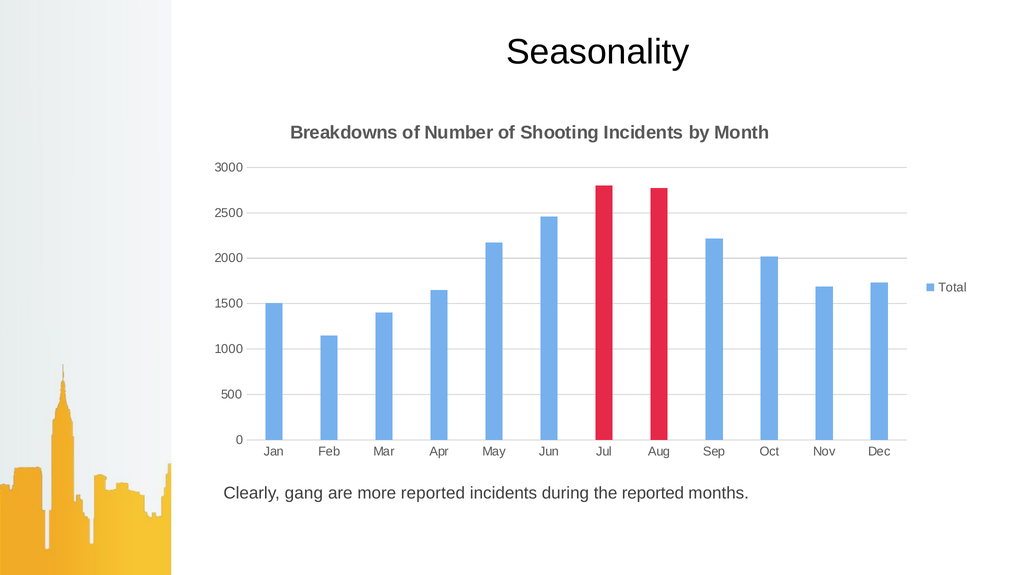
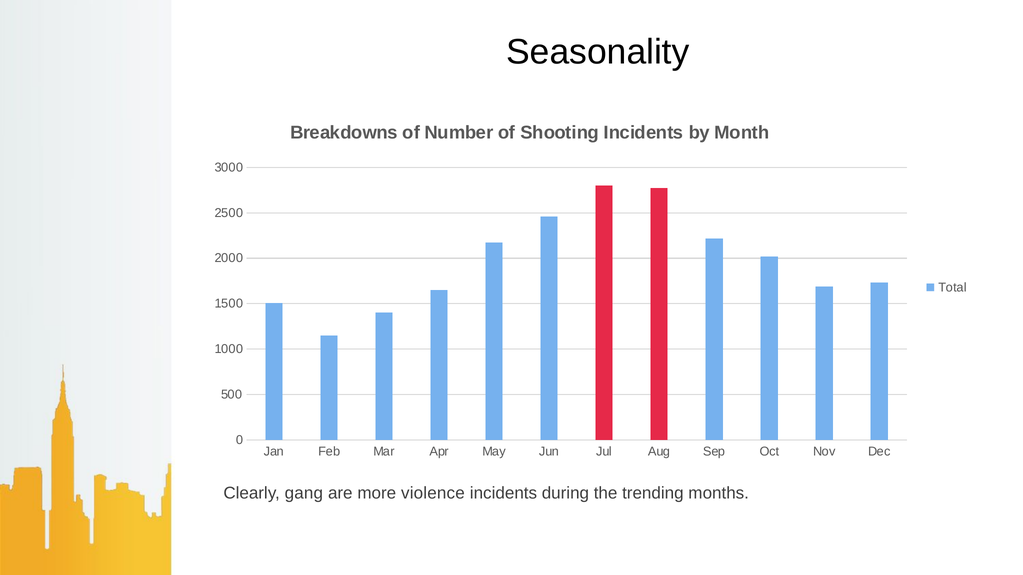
more reported: reported -> violence (433, 494)
the reported: reported -> trending (653, 494)
